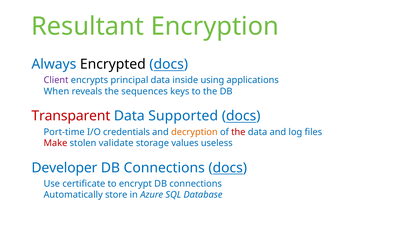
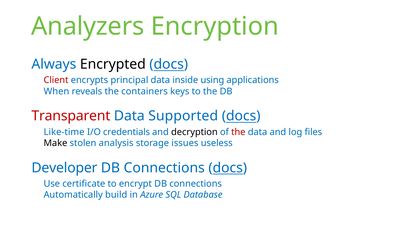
Resultant: Resultant -> Analyzers (88, 26)
Client colour: purple -> red (56, 80)
sequences: sequences -> containers (145, 91)
Port-time: Port-time -> Like-time (64, 132)
decryption colour: orange -> black (194, 132)
Make colour: red -> black (55, 143)
validate: validate -> analysis (116, 143)
values: values -> issues (185, 143)
store: store -> build (116, 194)
